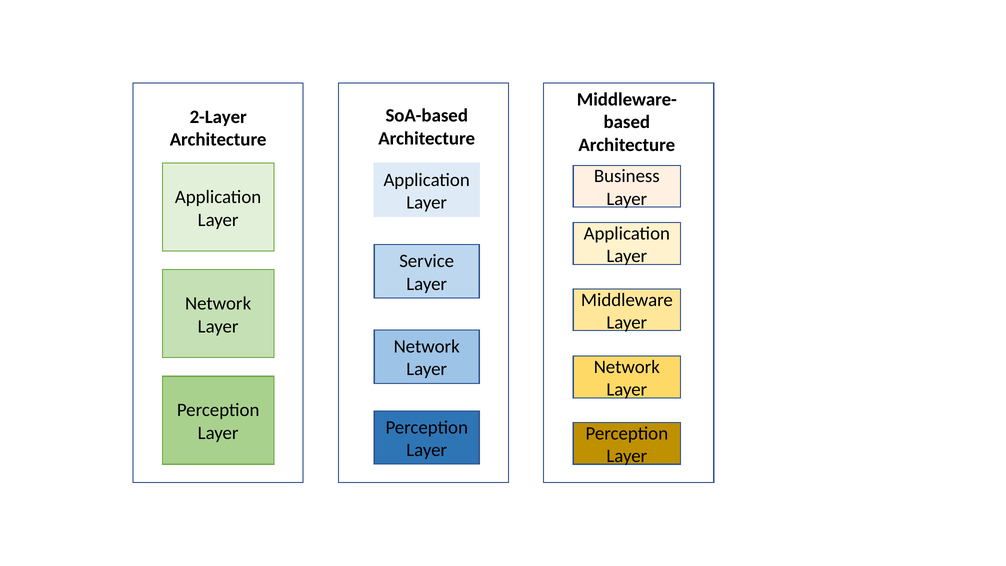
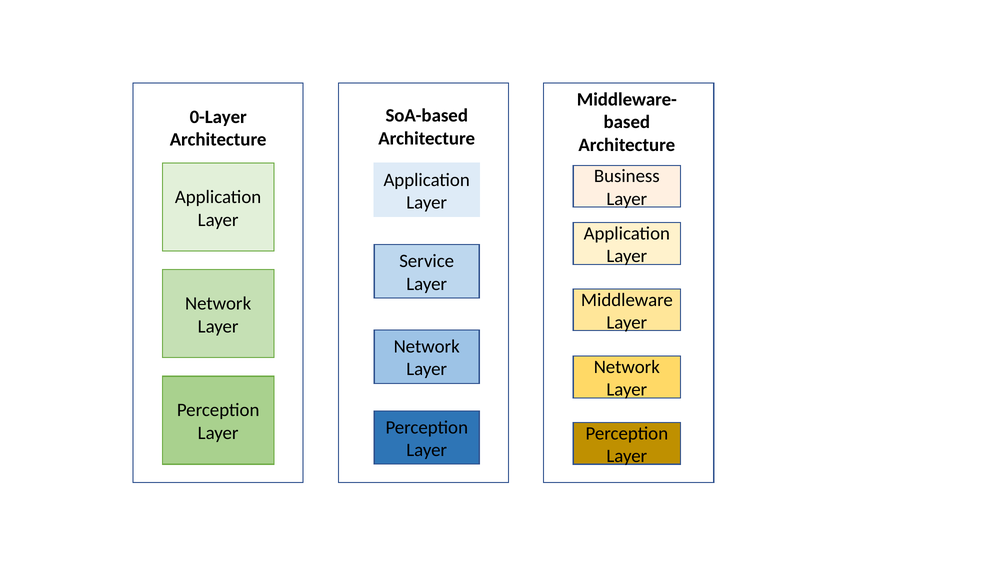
2-Layer: 2-Layer -> 0-Layer (218, 117)
